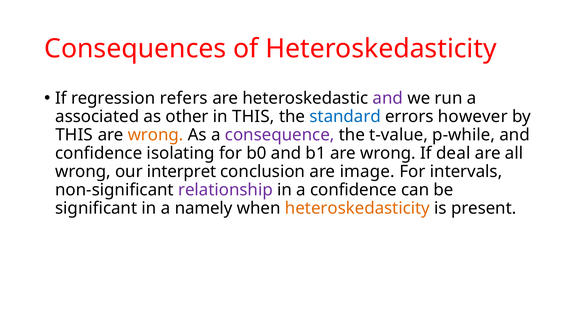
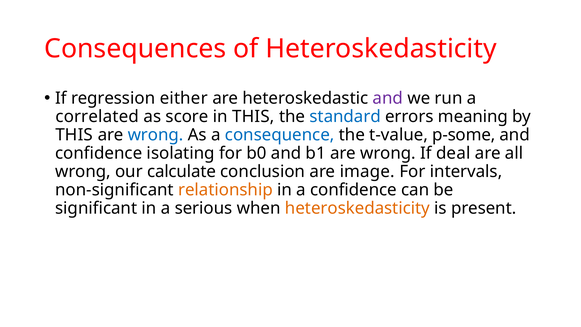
refers: refers -> either (184, 98)
associated: associated -> correlated (97, 117)
other: other -> score (187, 117)
however: however -> meaning (473, 117)
wrong colour: orange -> blue (156, 135)
consequence colour: purple -> blue (280, 135)
p-while: p-while -> p-some (464, 135)
interpret: interpret -> calculate (182, 171)
relationship colour: purple -> orange (225, 190)
namely: namely -> serious (204, 208)
